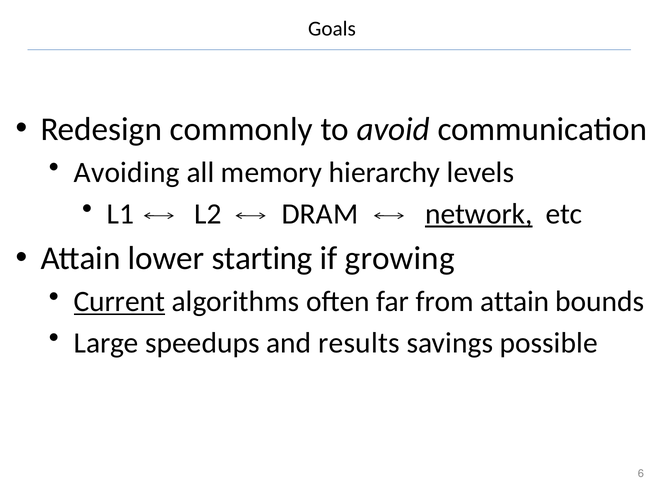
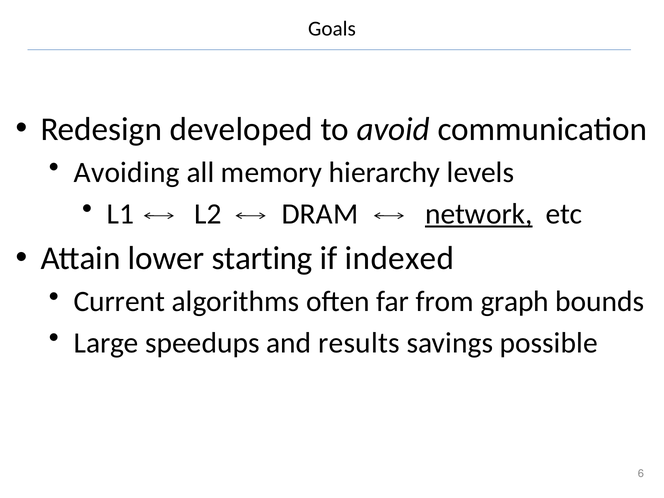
commonly: commonly -> developed (241, 129)
growing: growing -> indexed (400, 258)
Current underline: present -> none (119, 302)
from attain: attain -> graph (515, 302)
